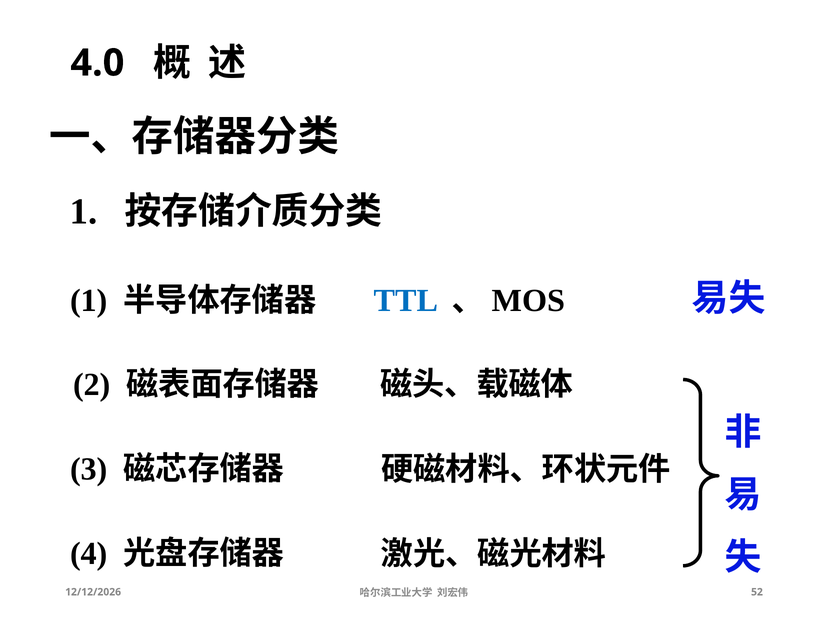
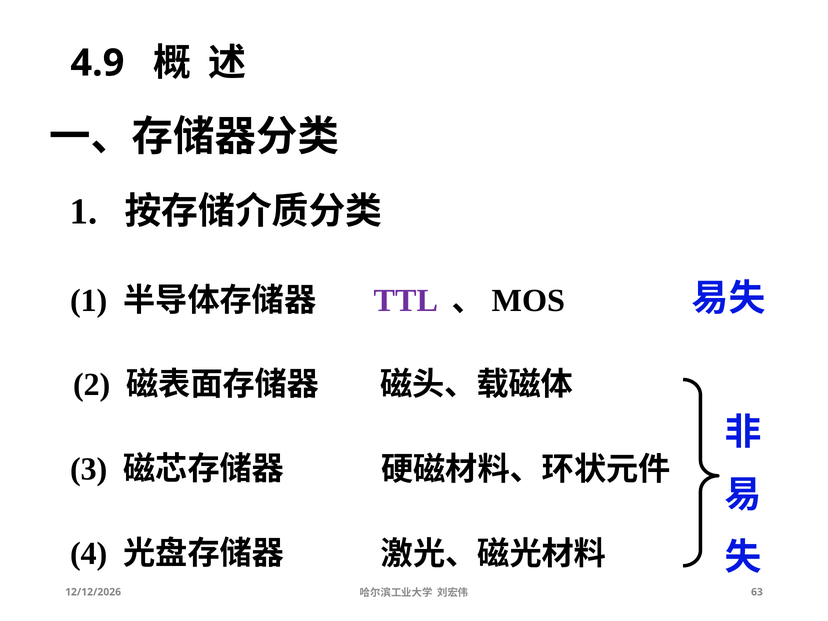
4.0: 4.0 -> 4.9 (97, 63)
TTL colour: blue -> purple (406, 300)
52: 52 -> 63 (757, 592)
